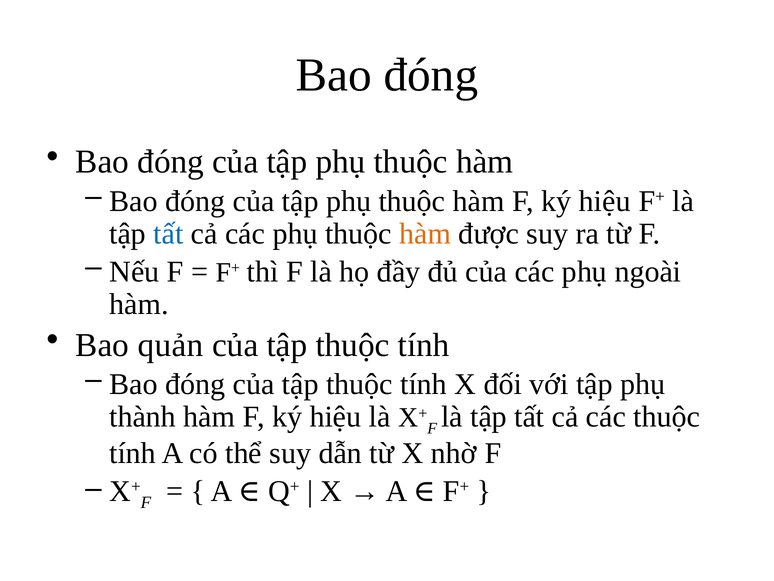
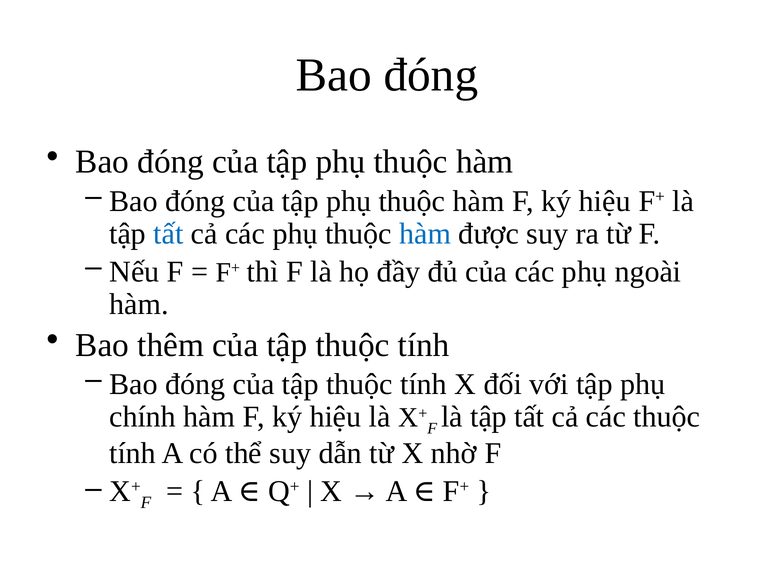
hàm colour: orange -> blue (425, 233)
quản: quản -> thêm (171, 345)
thành: thành -> chính (143, 417)
